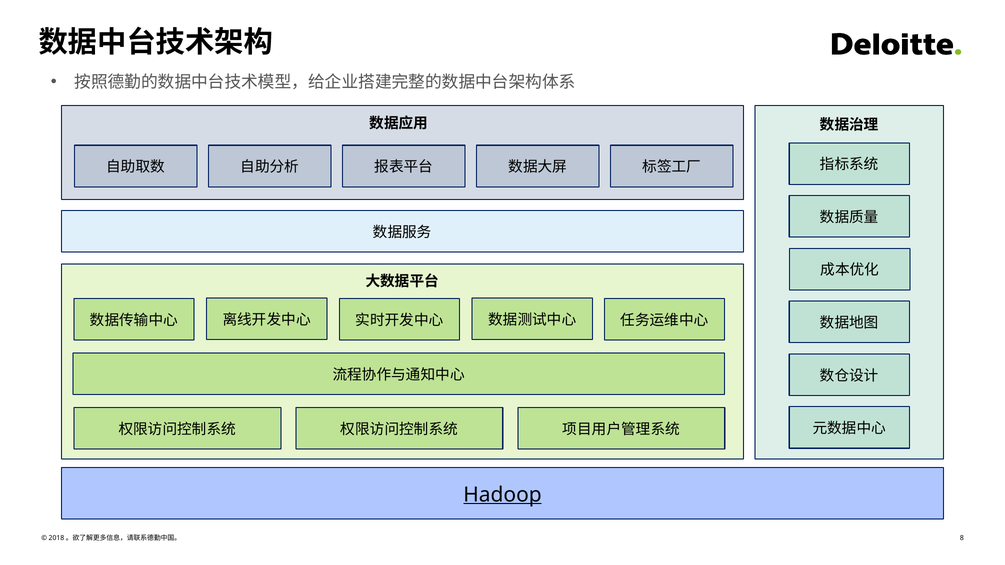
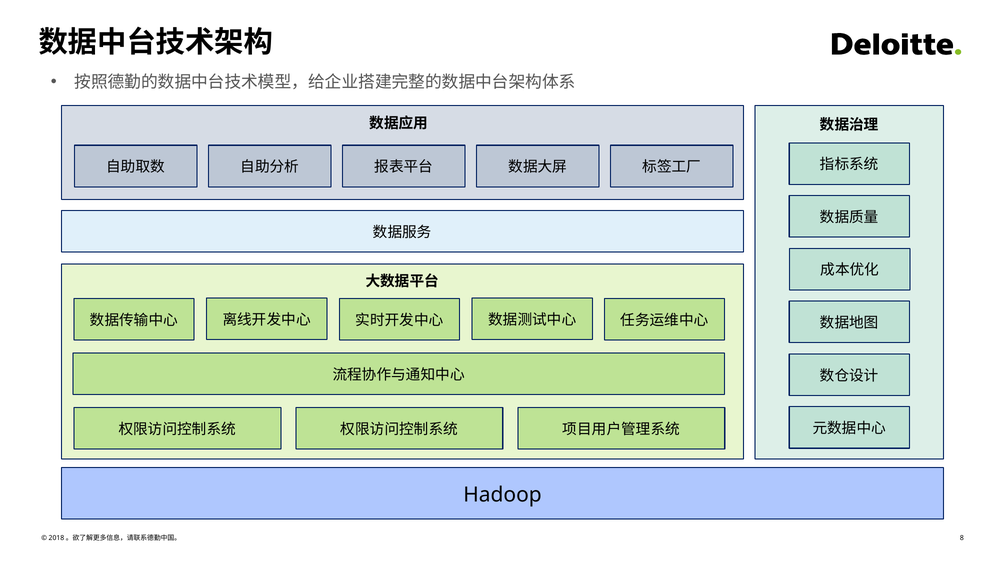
Hadoop underline: present -> none (503, 495)
